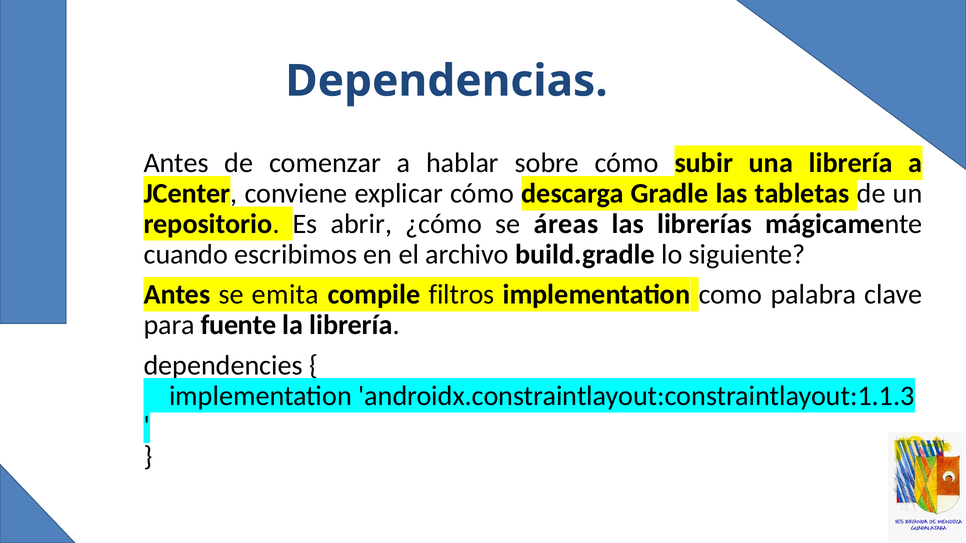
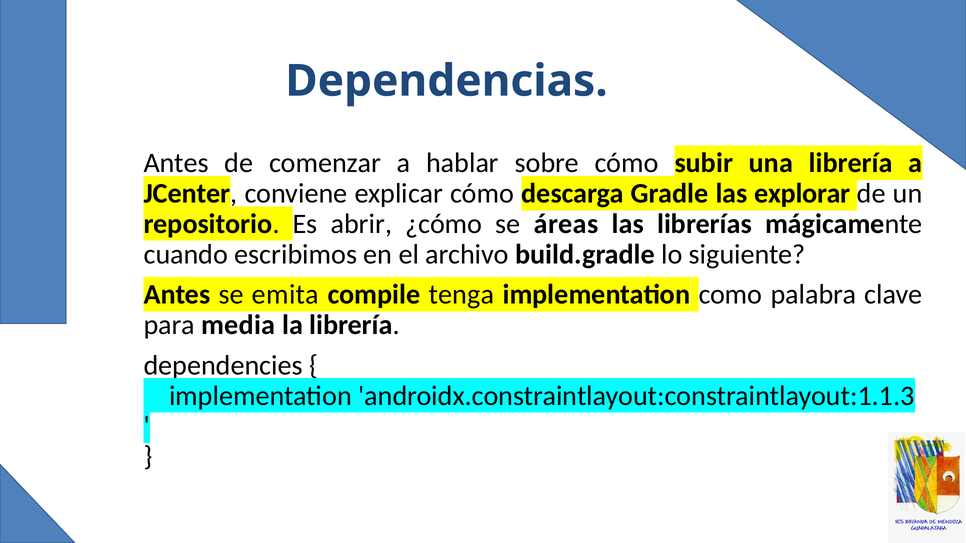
tabletas: tabletas -> explorar (802, 194)
filtros: filtros -> tenga (461, 295)
fuente: fuente -> media (238, 325)
